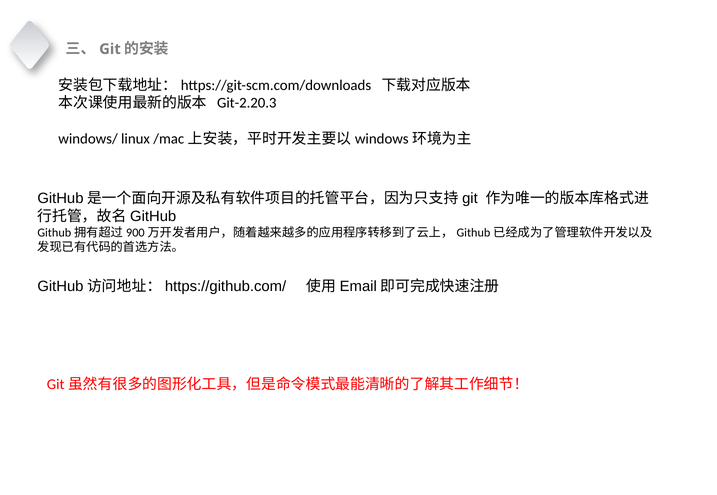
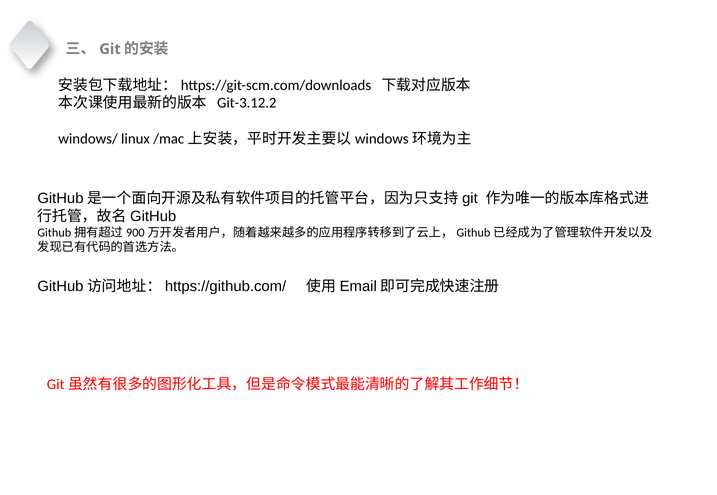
Git-2.20.3: Git-2.20.3 -> Git-3.12.2 (247, 103)
